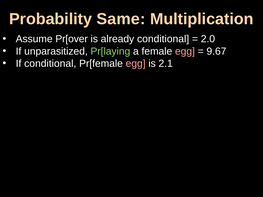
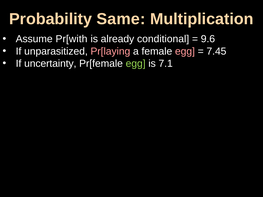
Pr[over: Pr[over -> Pr[with (72, 39)
2.0: 2.0 -> 9.6 (208, 39)
Pr[laying colour: light green -> pink (110, 51)
9.67: 9.67 -> 7.45 (216, 51)
If conditional: conditional -> uncertainty (50, 64)
egg colour: pink -> light green (136, 64)
2.1: 2.1 -> 7.1 (166, 64)
